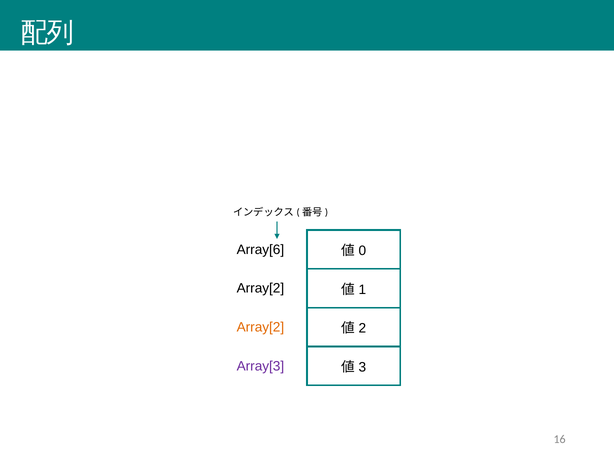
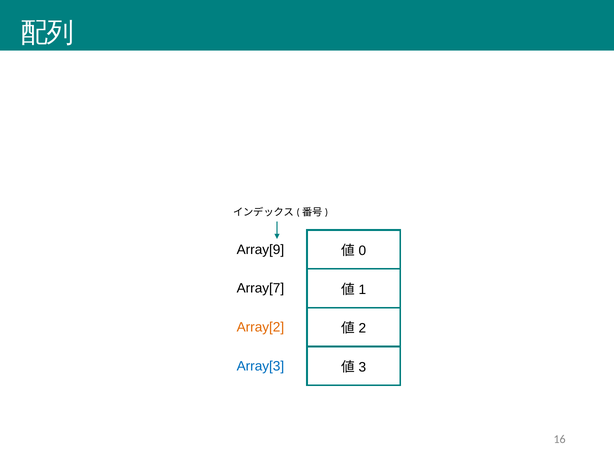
Array[6: Array[6 -> Array[9 (260, 250)
Array[2: Array[2 -> Array[7 (260, 289)
Array[3 colour: purple -> blue (260, 366)
